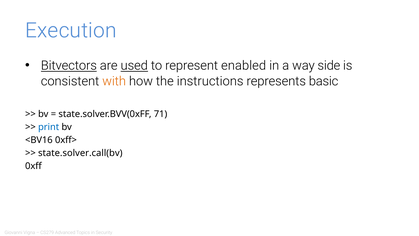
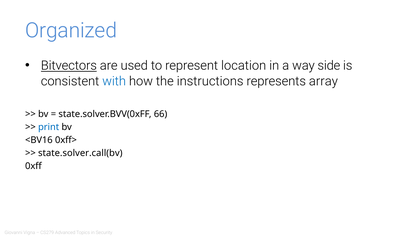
Execution: Execution -> Organized (71, 31)
used underline: present -> none (134, 66)
enabled: enabled -> location (244, 66)
with colour: orange -> blue (114, 81)
basic: basic -> array (323, 81)
71: 71 -> 66 (161, 114)
